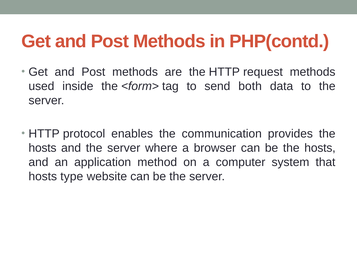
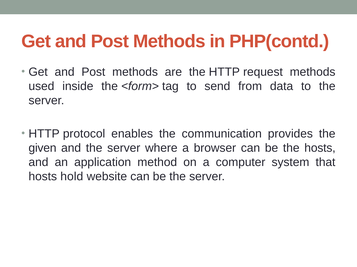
both: both -> from (250, 87)
hosts: hosts -> given (43, 148)
type: type -> hold (72, 177)
